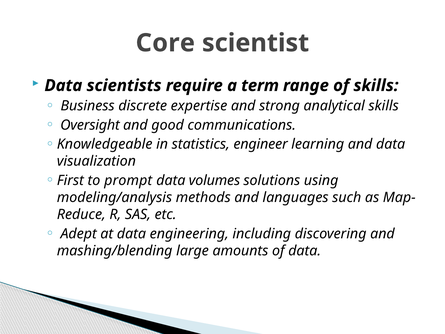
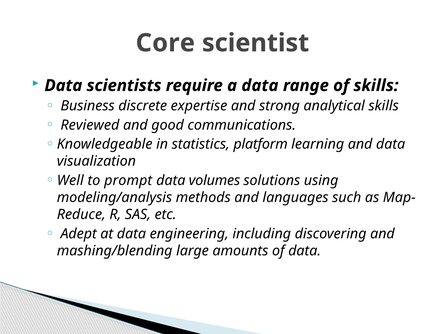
a term: term -> data (260, 85)
Oversight: Oversight -> Reviewed (90, 125)
engineer: engineer -> platform (261, 144)
First: First -> Well (70, 180)
